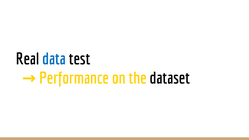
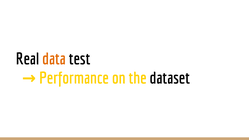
data colour: blue -> orange (54, 59)
